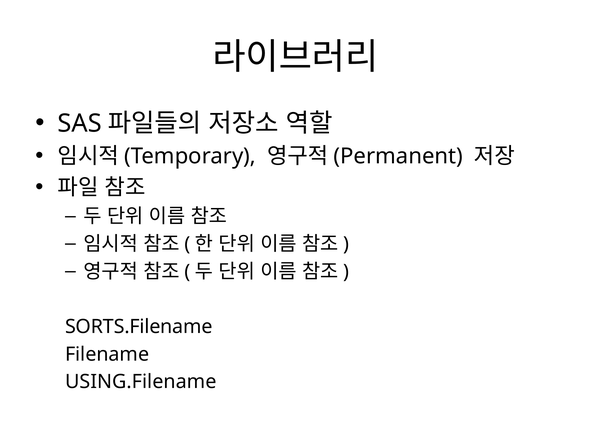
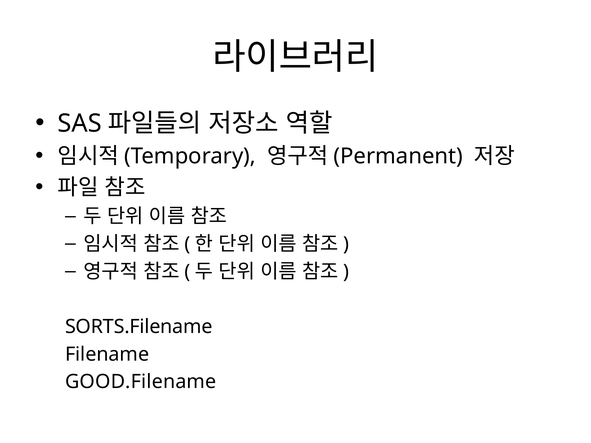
USING.Filename: USING.Filename -> GOOD.Filename (141, 382)
